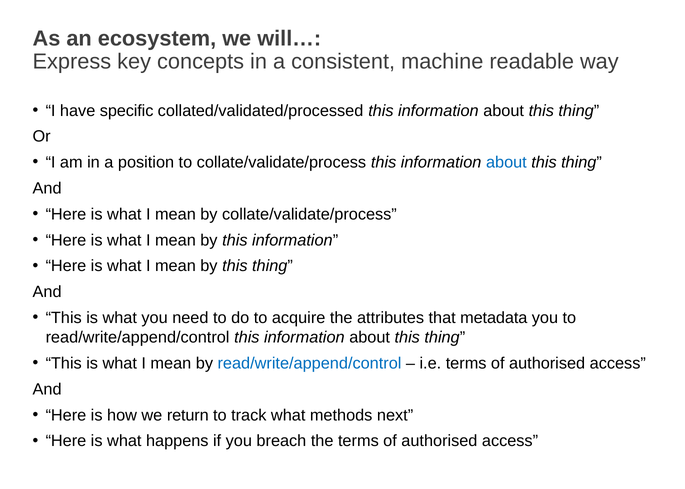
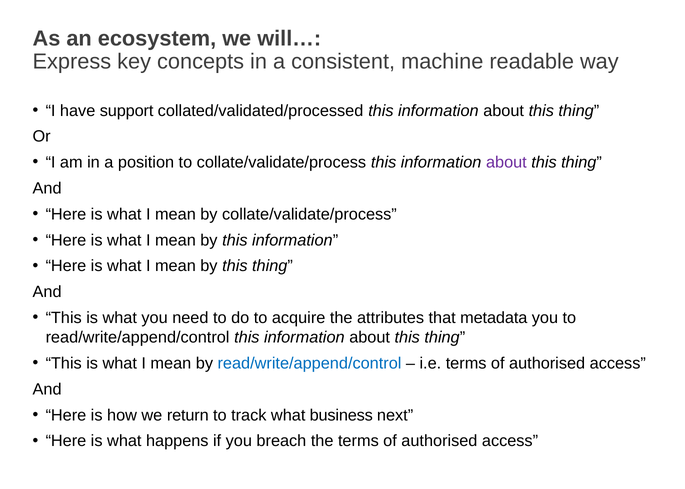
specific: specific -> support (127, 111)
about colour: blue -> purple (506, 163)
methods: methods -> business (341, 415)
